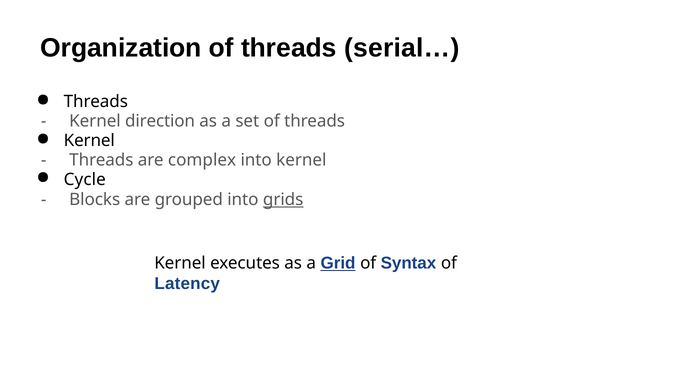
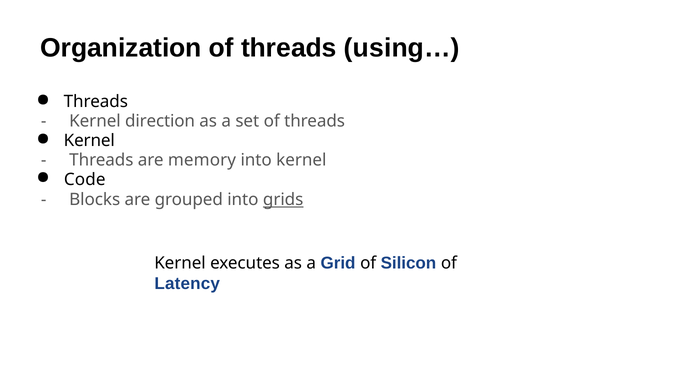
serial…: serial… -> using… (402, 48)
complex: complex -> memory (202, 160)
Cycle: Cycle -> Code (85, 179)
Grid underline: present -> none (338, 263)
Syntax: Syntax -> Silicon (408, 263)
